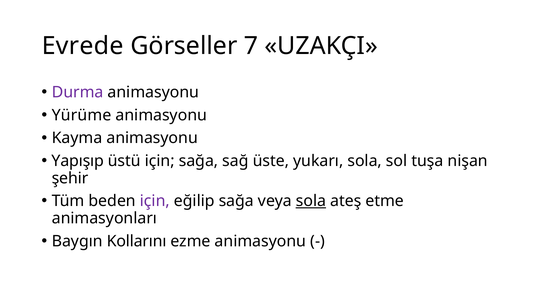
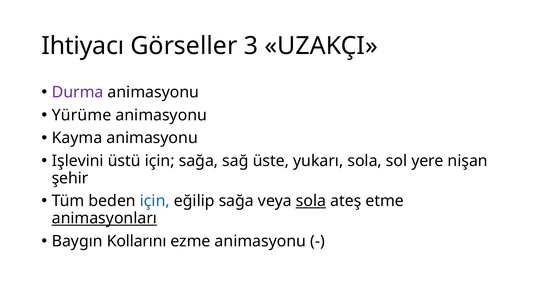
Evrede: Evrede -> Ihtiyacı (83, 46)
7: 7 -> 3 (251, 46)
Yapışıp: Yapışıp -> Işlevini (78, 161)
tuşa: tuşa -> yere (428, 161)
için colour: purple -> blue (155, 201)
animasyonları underline: none -> present (104, 218)
